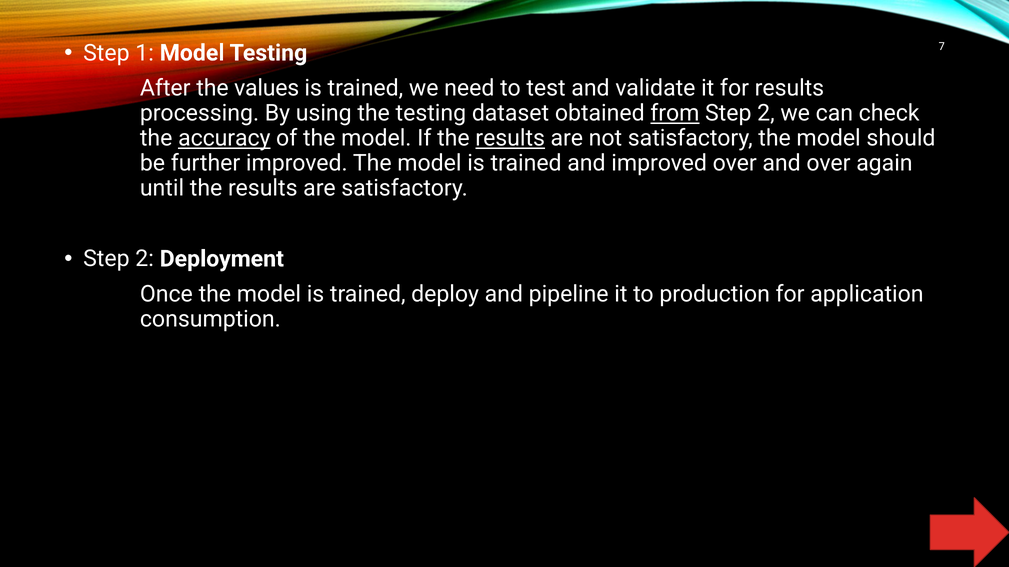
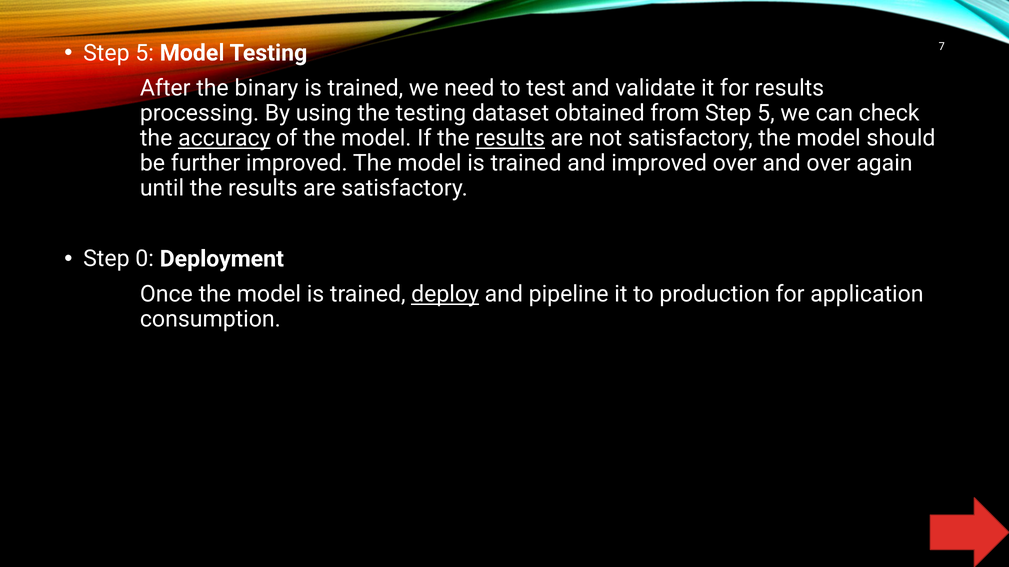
1: 1 -> 5 (145, 53)
values: values -> binary (266, 88)
from underline: present -> none (675, 113)
2: 2 -> 5 (766, 113)
2: 2 -> 0 (145, 259)
deploy underline: none -> present (445, 295)
